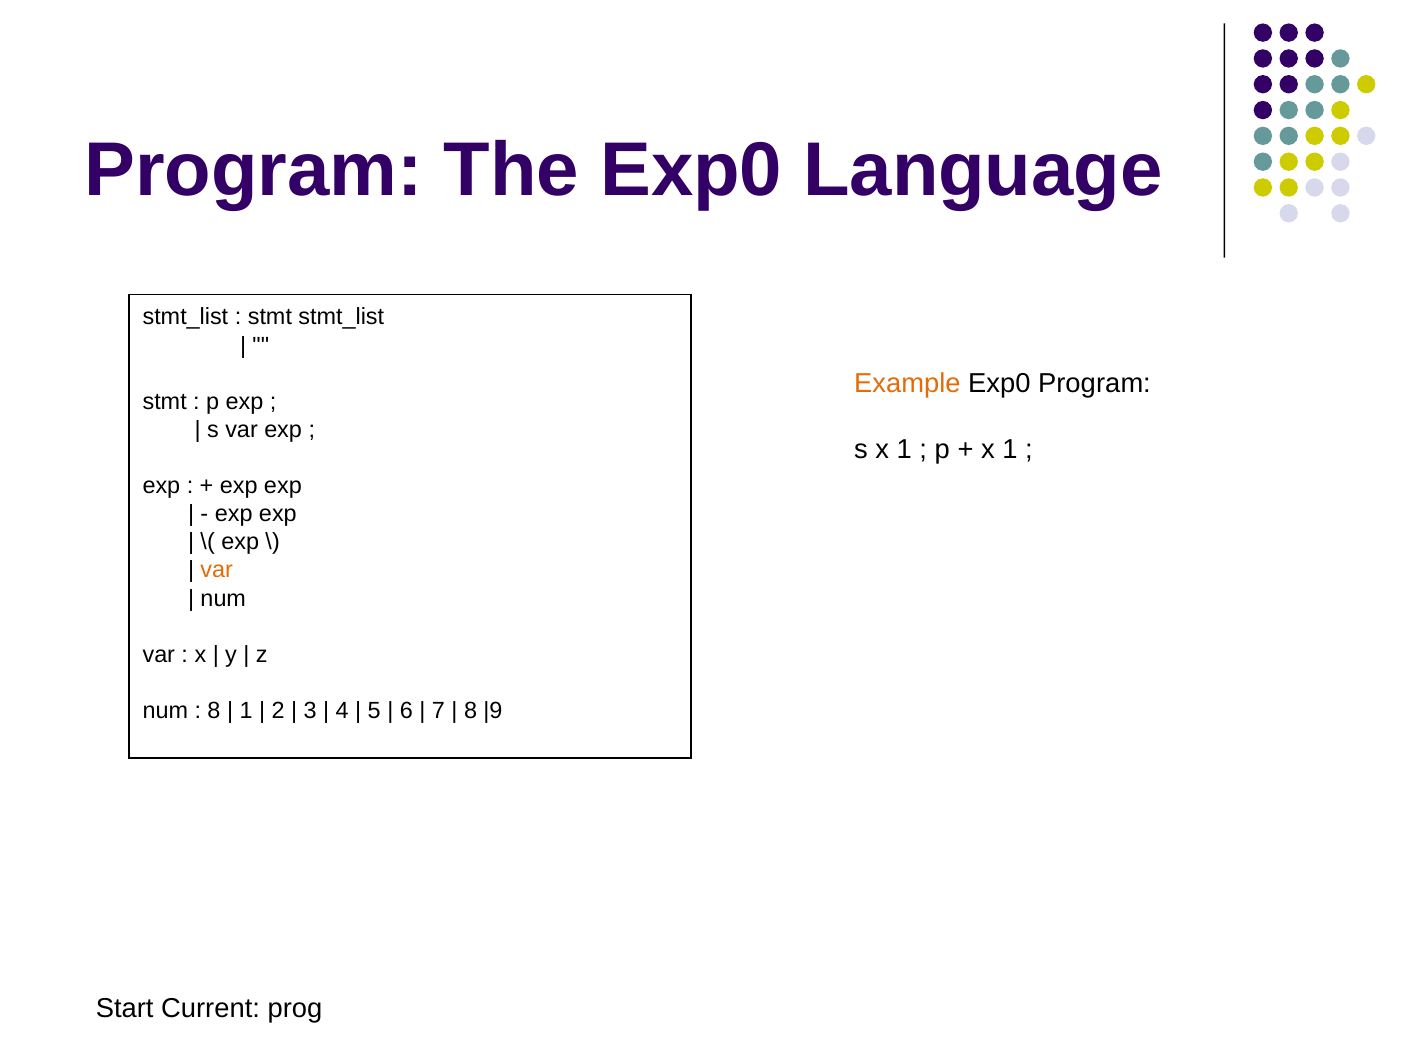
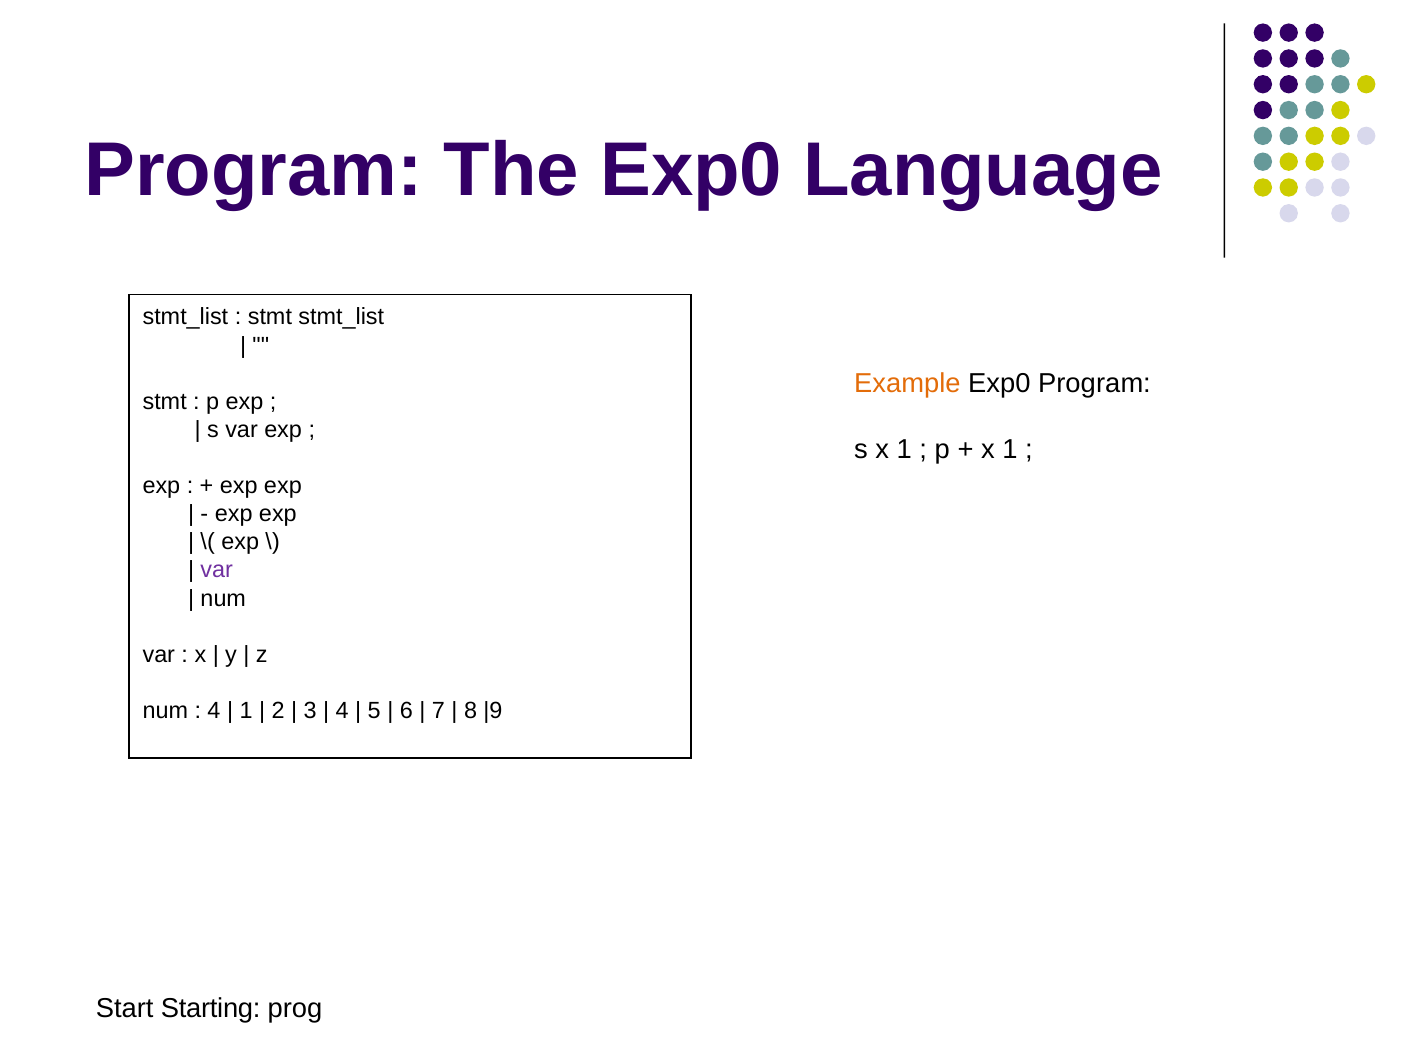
var colour: orange -> purple (217, 571)
8: 8 -> 4 (214, 711)
Current: Current -> Starting (211, 1009)
